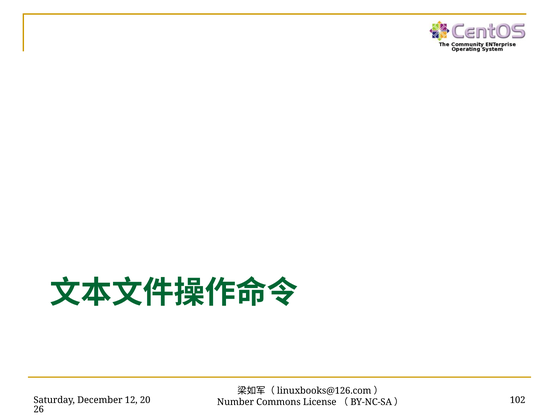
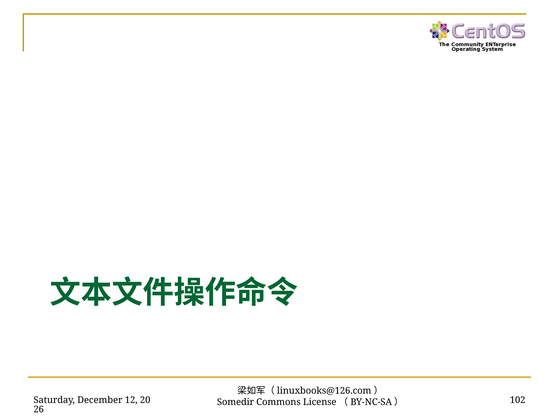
Number: Number -> Somedir (236, 402)
